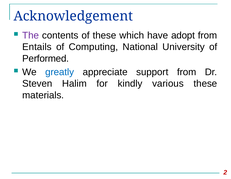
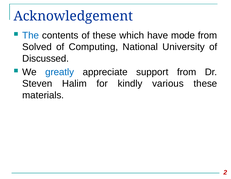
The colour: purple -> blue (31, 35)
adopt: adopt -> mode (183, 35)
Entails: Entails -> Solved (37, 47)
Performed: Performed -> Discussed (46, 58)
